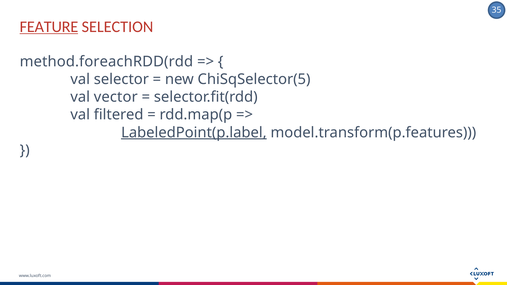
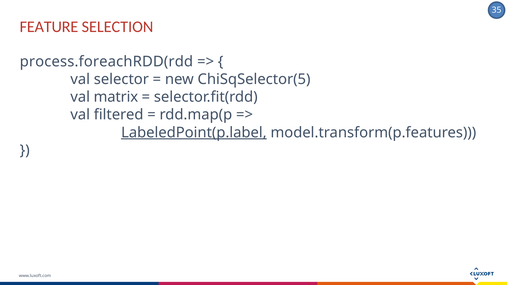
FEATURE underline: present -> none (49, 27)
method.foreachRDD(rdd: method.foreachRDD(rdd -> process.foreachRDD(rdd (106, 62)
vector: vector -> matrix (116, 97)
